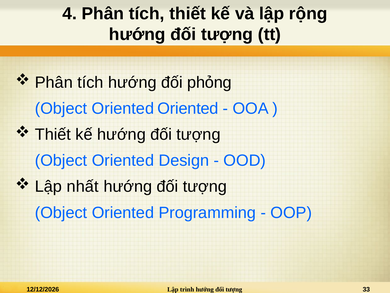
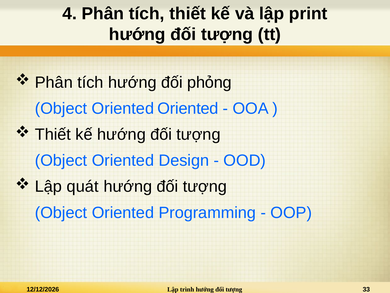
rộng: rộng -> print (308, 14)
nhất: nhất -> quát (83, 186)
